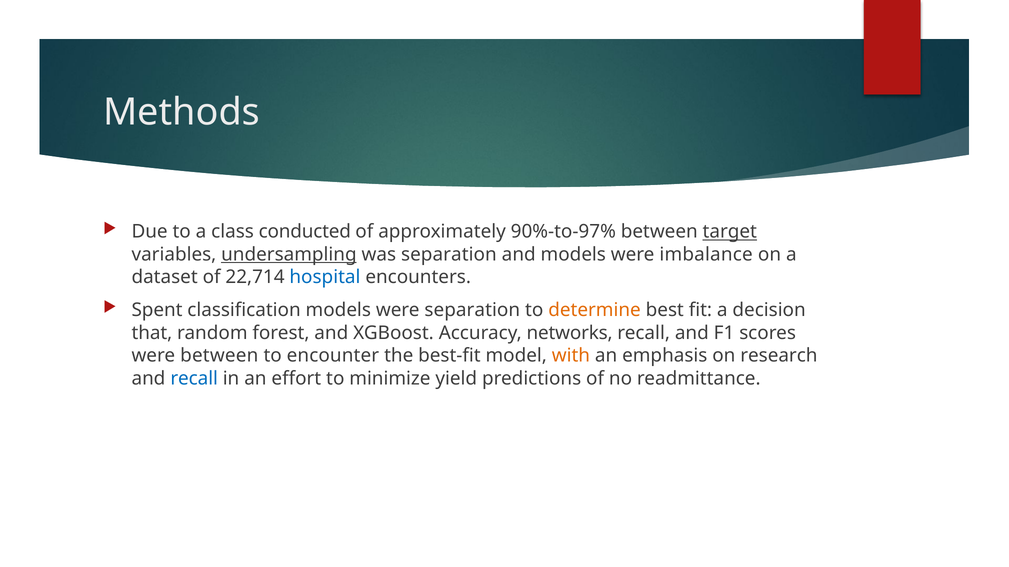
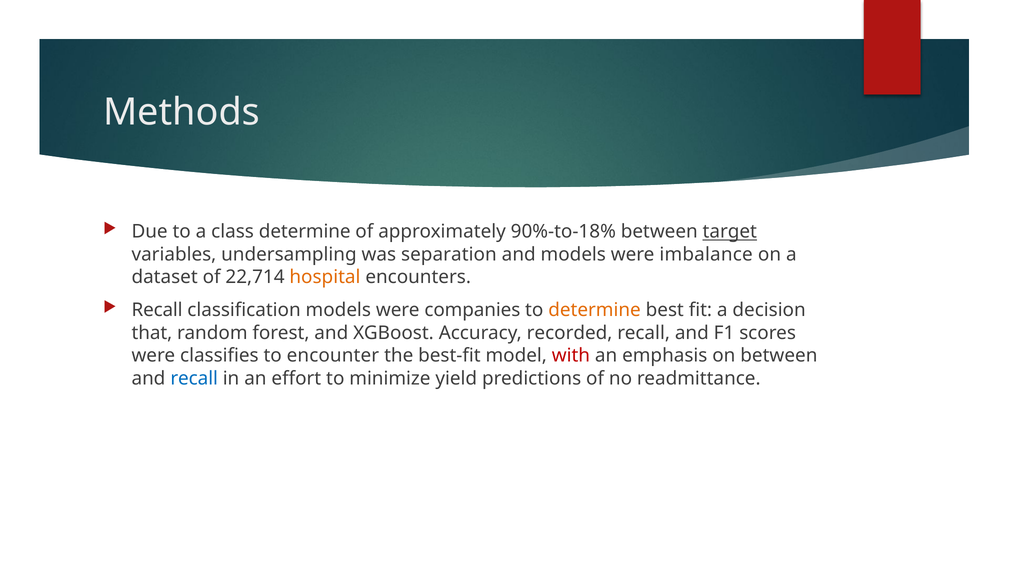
class conducted: conducted -> determine (305, 232)
90%-to-97%: 90%-to-97% -> 90%-to-18% (563, 232)
undersampling underline: present -> none (289, 255)
hospital colour: blue -> orange (325, 277)
Spent: Spent -> Recall (157, 311)
were separation: separation -> companies (472, 311)
networks: networks -> recorded (570, 333)
were between: between -> classifies (219, 356)
with colour: orange -> red (571, 356)
on research: research -> between (779, 356)
